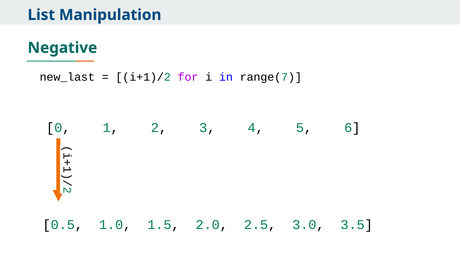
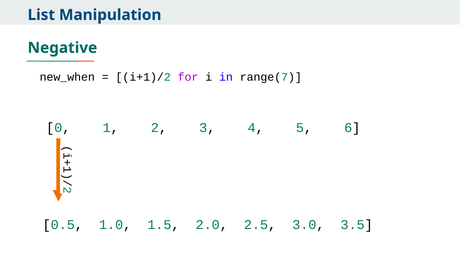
new_last: new_last -> new_when (67, 77)
